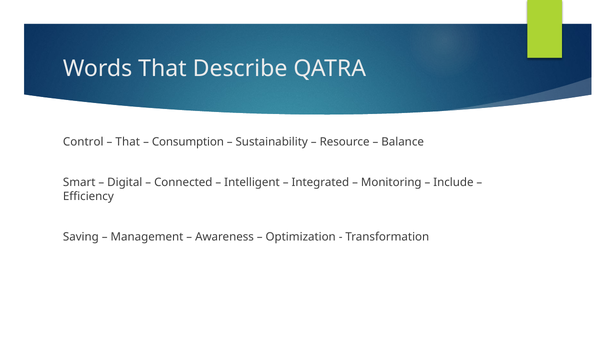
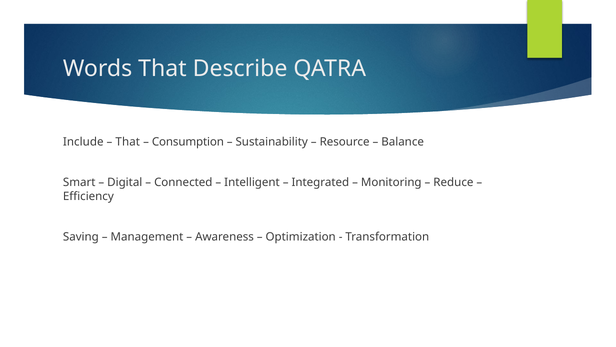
Control: Control -> Include (83, 142)
Include: Include -> Reduce (453, 182)
